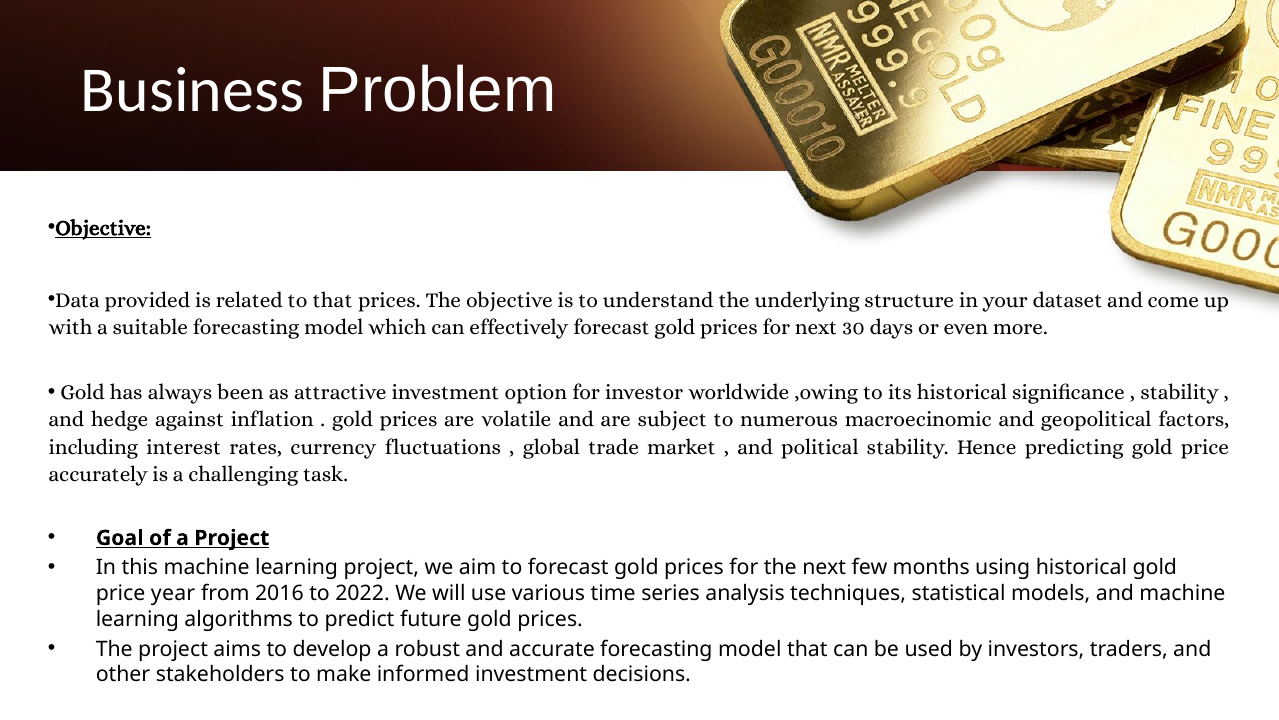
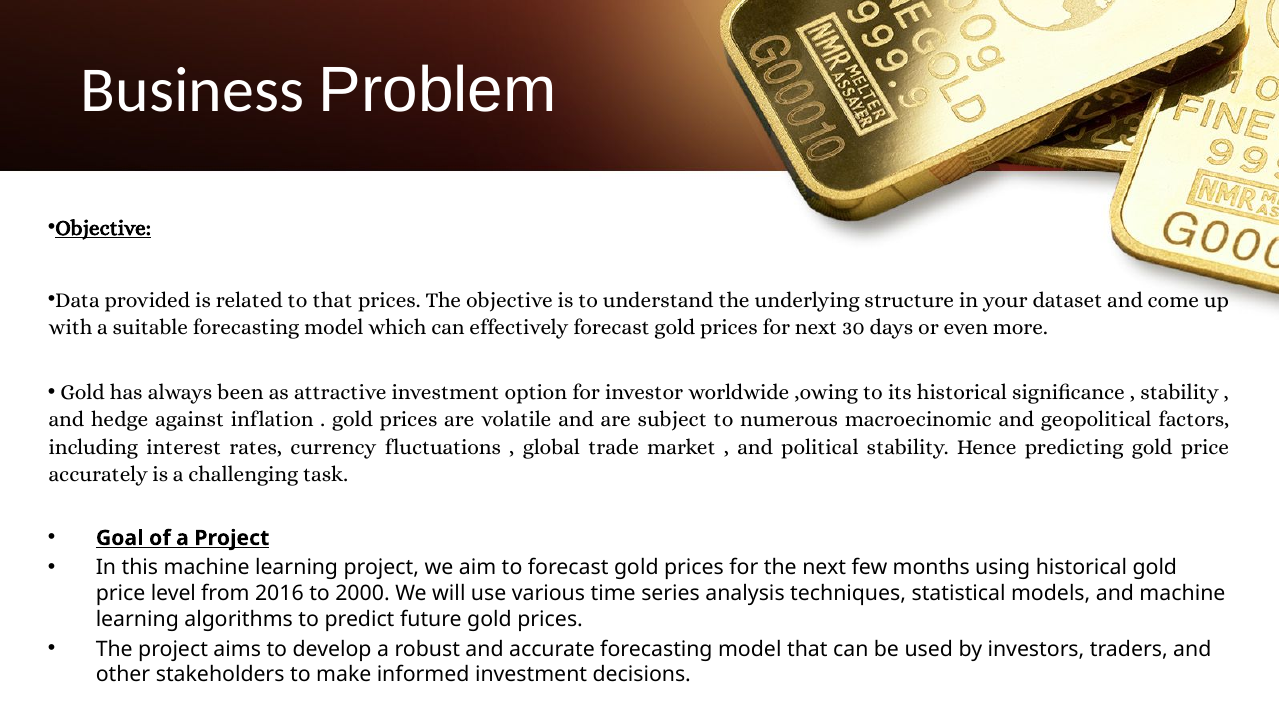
year: year -> level (173, 593)
2022: 2022 -> 2000 (363, 593)
